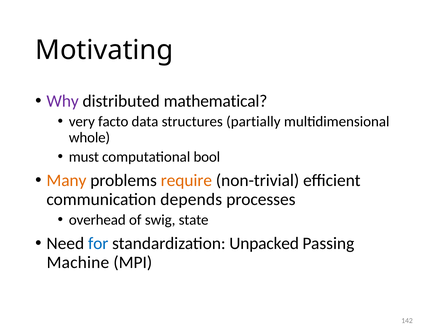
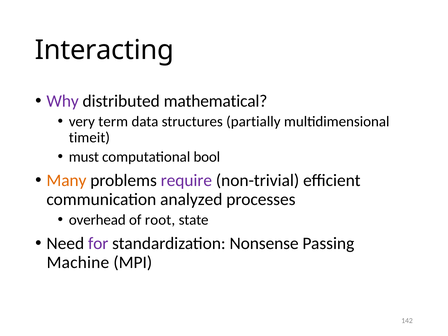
Motivating: Motivating -> Interacting (104, 50)
facto: facto -> term (113, 122)
whole: whole -> timeit (89, 138)
require colour: orange -> purple (186, 181)
depends: depends -> analyzed (191, 199)
swig: swig -> root (160, 220)
for colour: blue -> purple (98, 244)
Unpacked: Unpacked -> Nonsense (264, 244)
